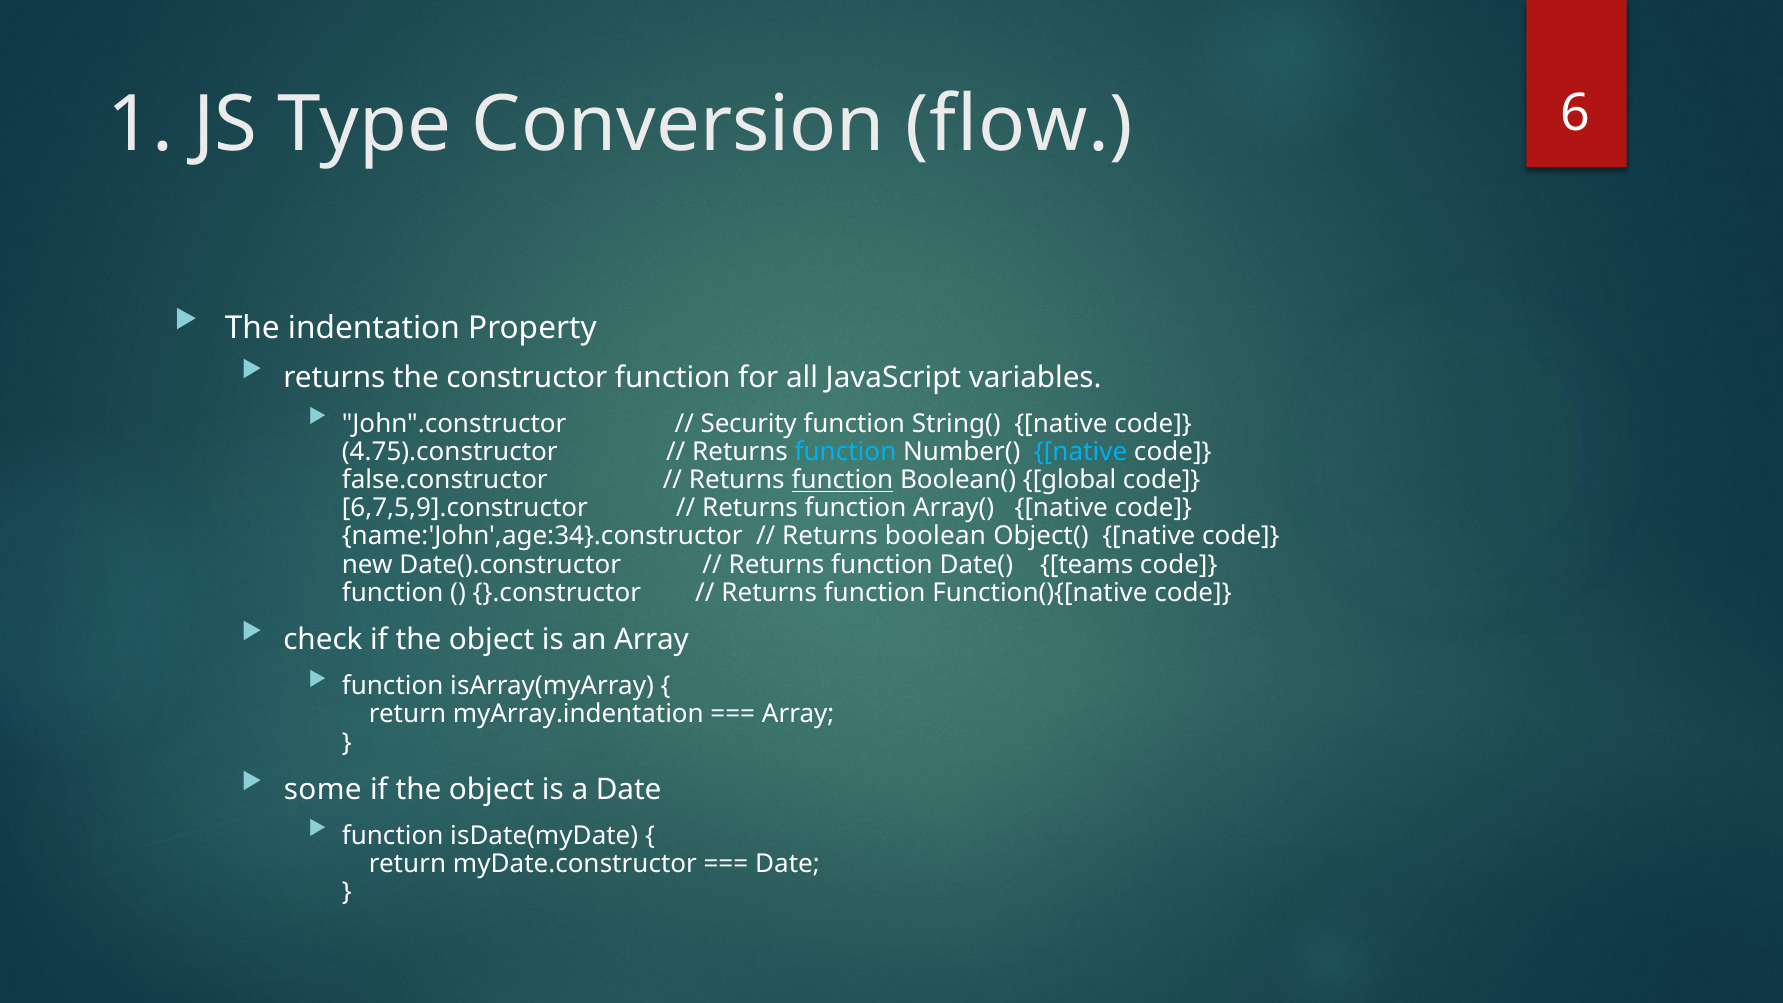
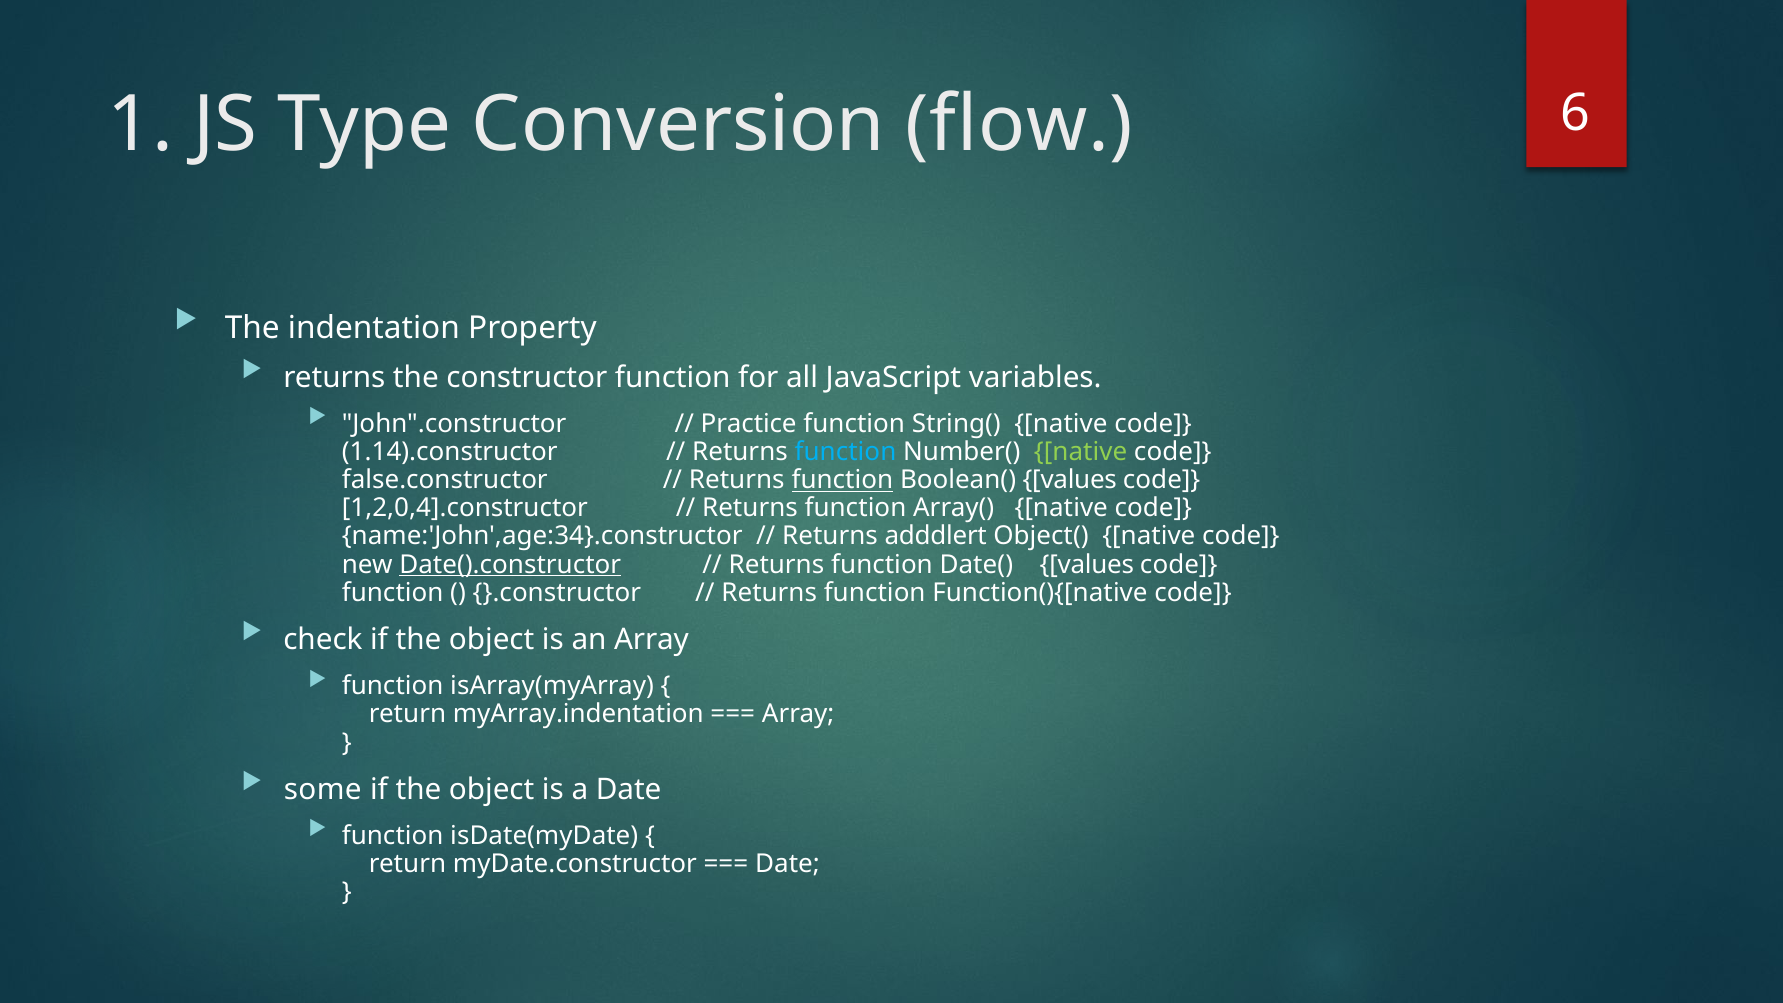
Security: Security -> Practice (749, 424)
4.75).constructor: 4.75).constructor -> 1.14).constructor (450, 452)
native colour: light blue -> light green (1081, 452)
Boolean( global: global -> values (1070, 480)
6,7,5,9].constructor: 6,7,5,9].constructor -> 1,2,0,4].constructor (465, 508)
boolean: boolean -> adddlert (936, 536)
Date().constructor underline: none -> present (510, 564)
Date( teams: teams -> values (1087, 564)
